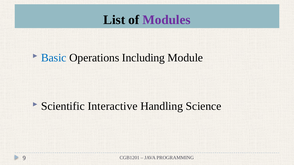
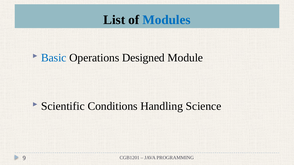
Modules colour: purple -> blue (167, 20)
Including: Including -> Designed (143, 58)
Interactive: Interactive -> Conditions (113, 106)
